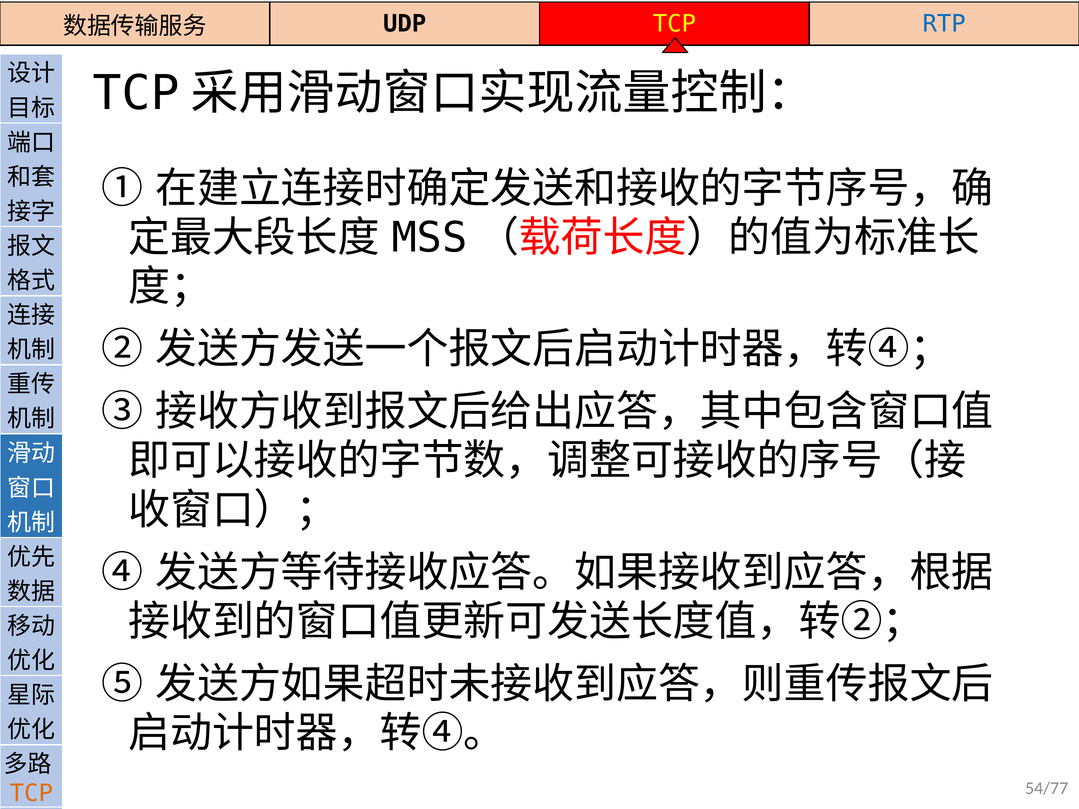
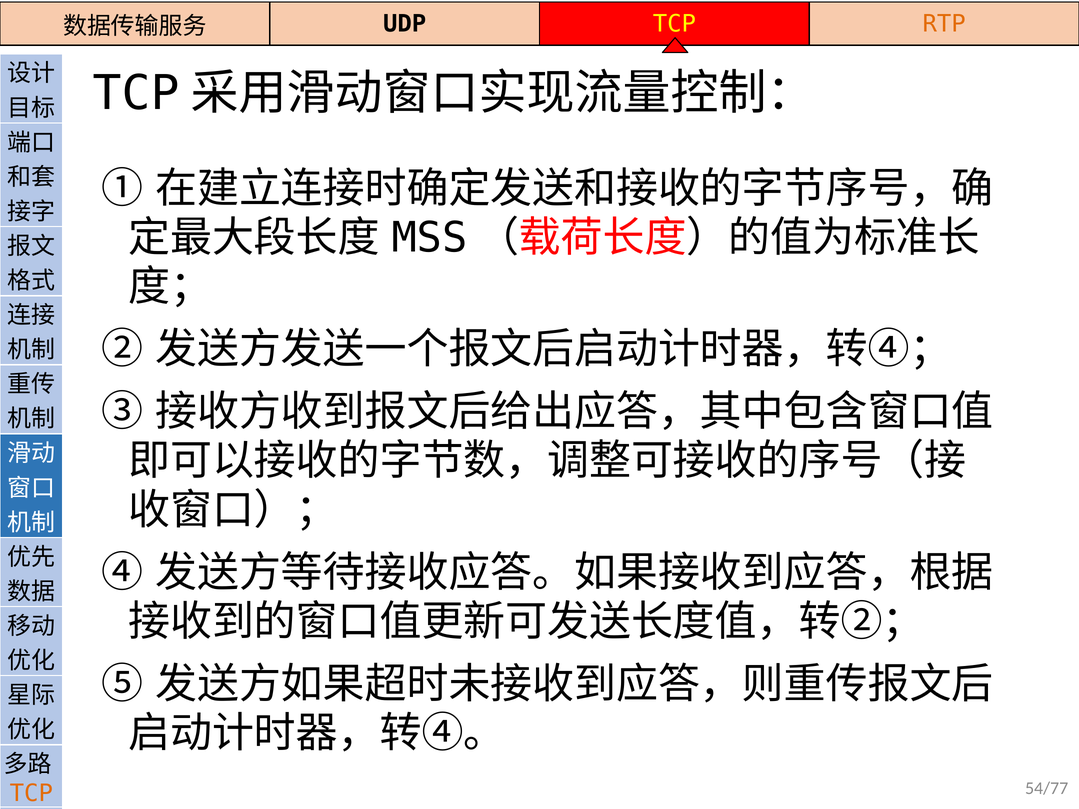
RTP colour: blue -> orange (944, 24)
